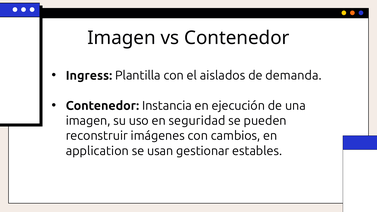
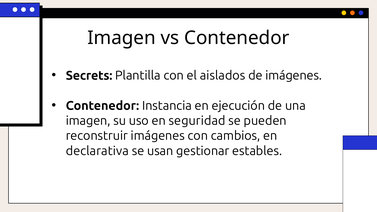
Ingress: Ingress -> Secrets (89, 76)
de demanda: demanda -> imágenes (294, 76)
application: application -> declarativa (97, 151)
